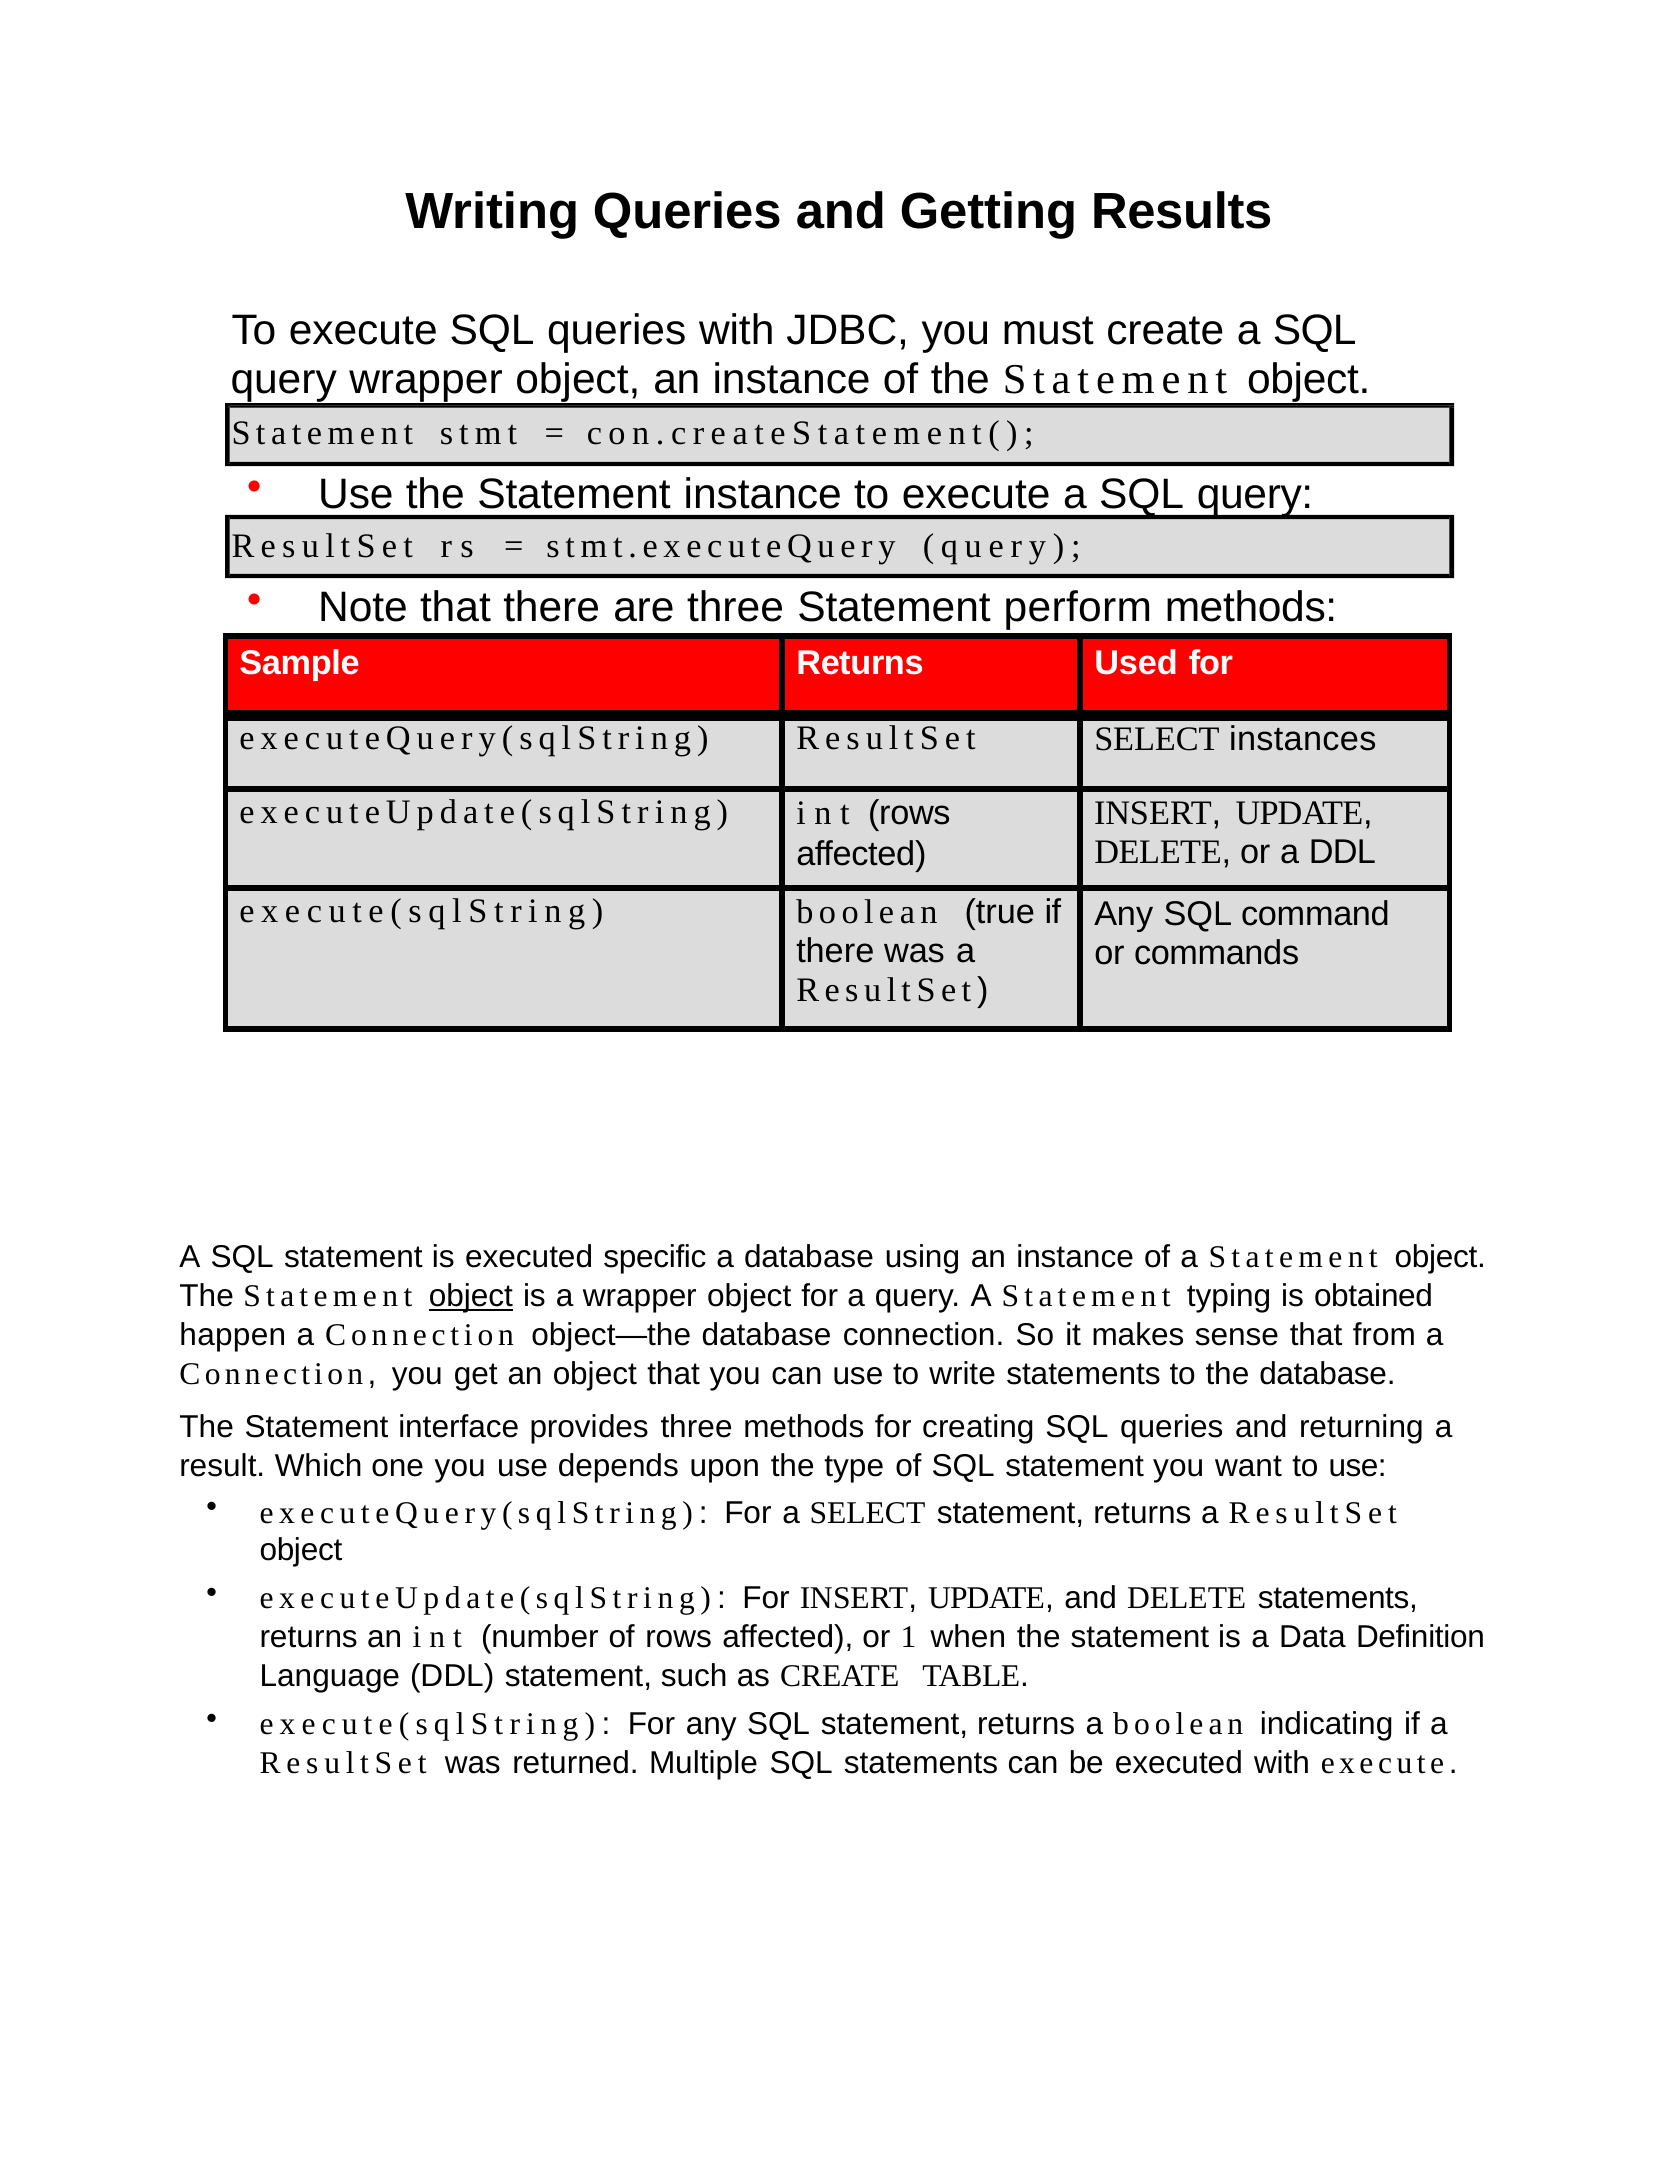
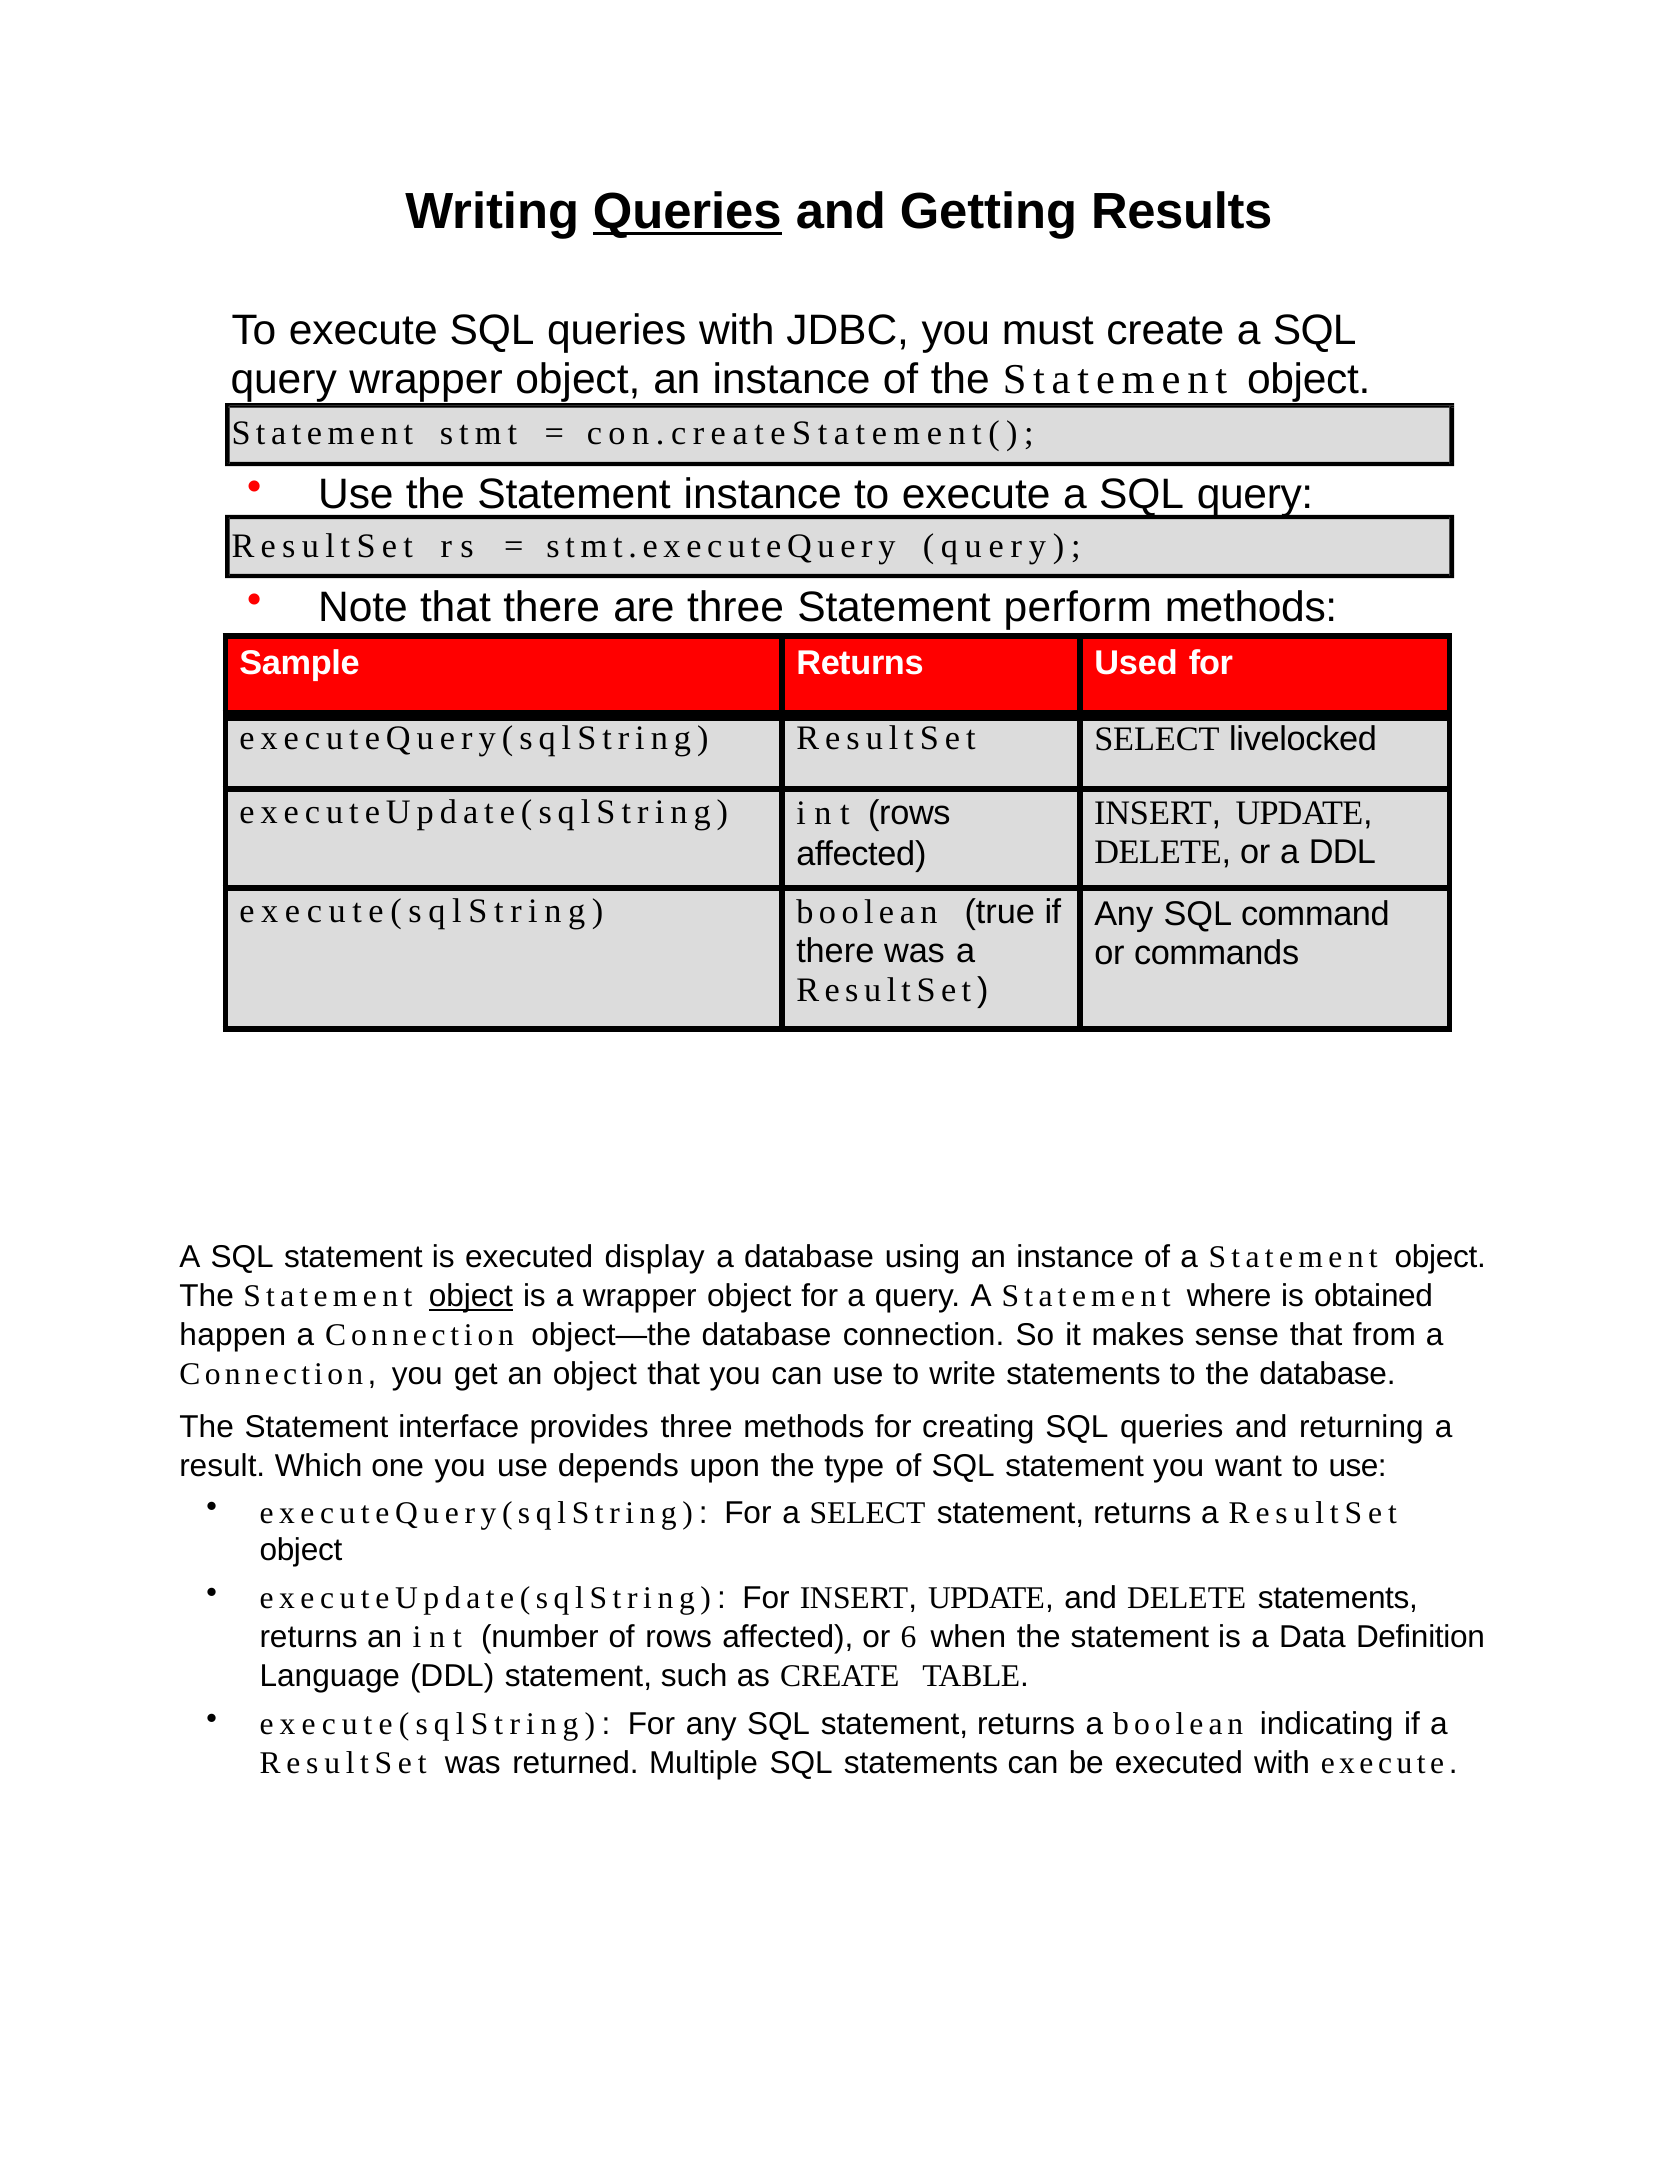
Queries underline: none -> present (687, 211)
instances: instances -> livelocked (1303, 740)
specific: specific -> display (655, 1257)
typing: typing -> where (1229, 1296)
1: 1 -> 6 (909, 1637)
